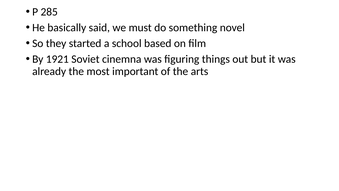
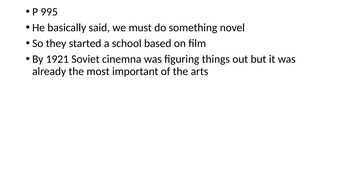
285: 285 -> 995 (49, 12)
